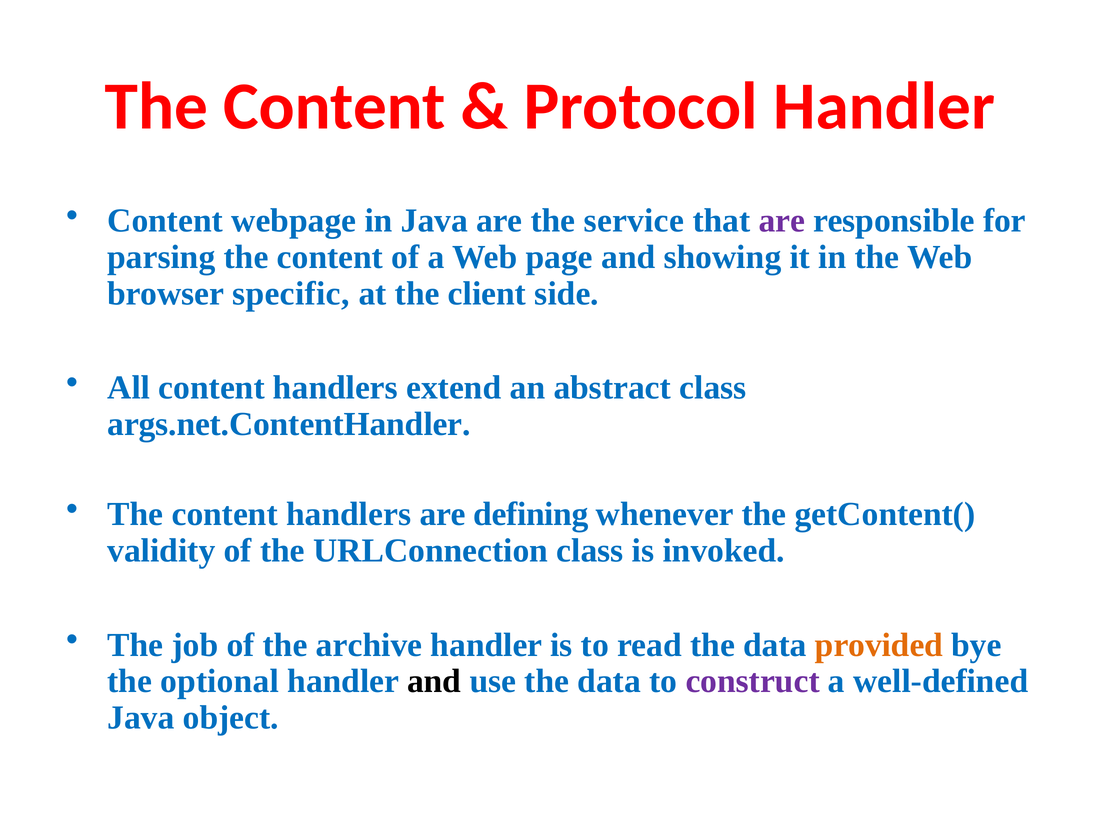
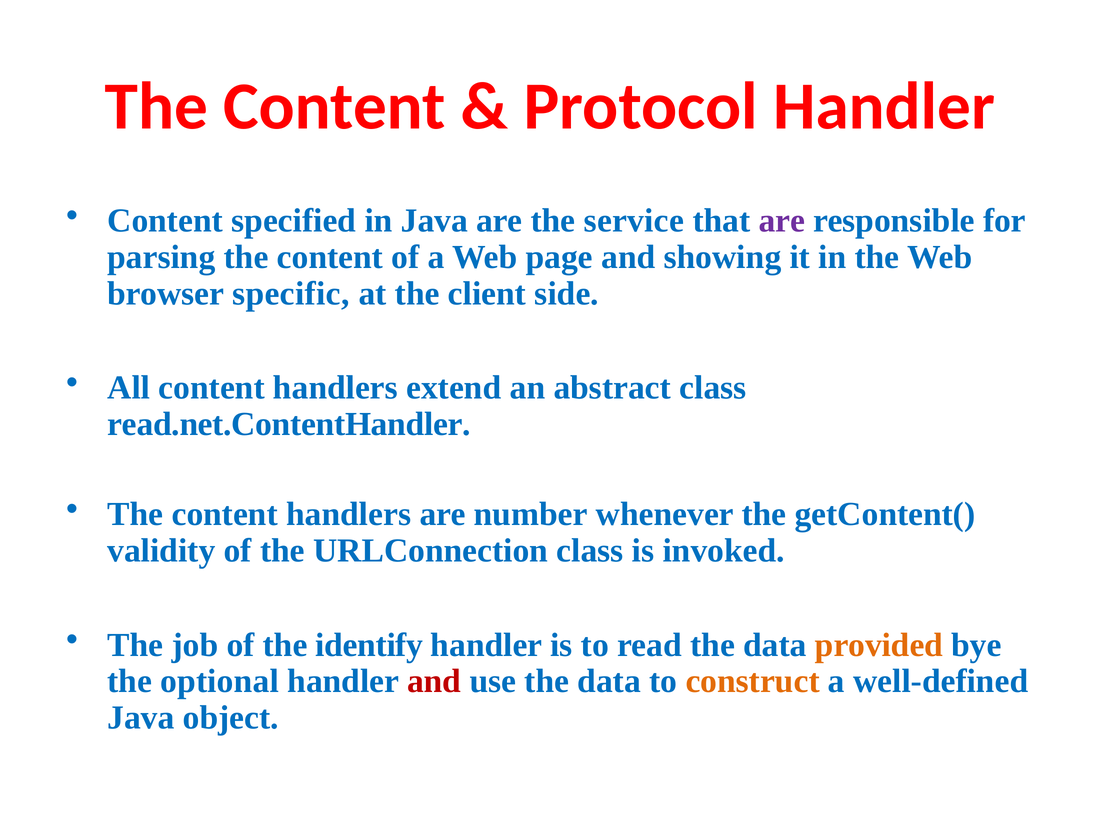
webpage: webpage -> specified (294, 221)
args.net.ContentHandler: args.net.ContentHandler -> read.net.ContentHandler (289, 424)
defining: defining -> number (531, 514)
archive: archive -> identify (369, 645)
and colour: black -> red (434, 681)
construct colour: purple -> orange (753, 681)
